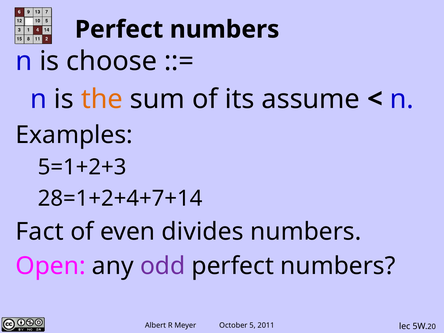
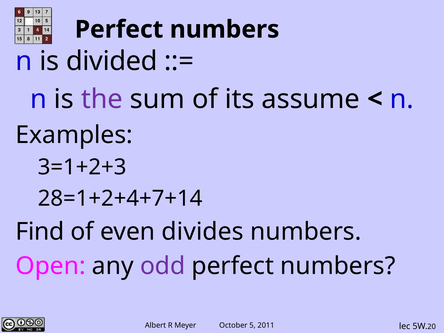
choose: choose -> divided (112, 61)
the colour: orange -> purple (102, 99)
5=1+2+3: 5=1+2+3 -> 3=1+2+3 (82, 167)
Fact: Fact -> Find (40, 232)
